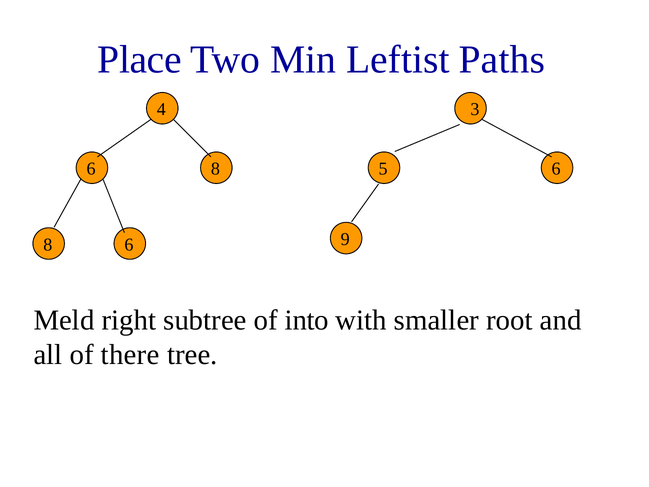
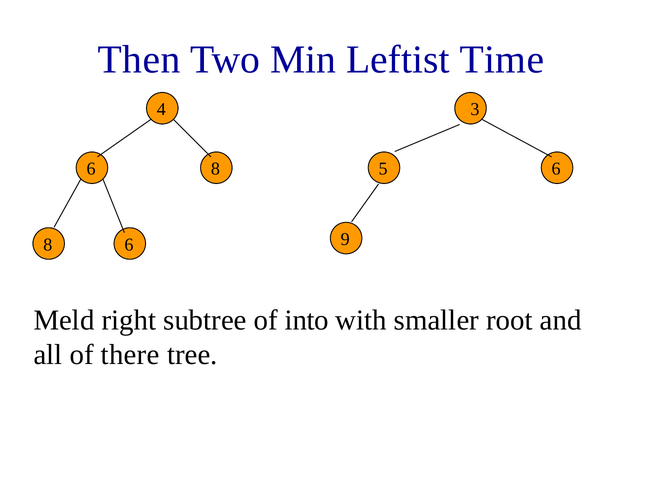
Place: Place -> Then (139, 60)
Paths: Paths -> Time (502, 60)
